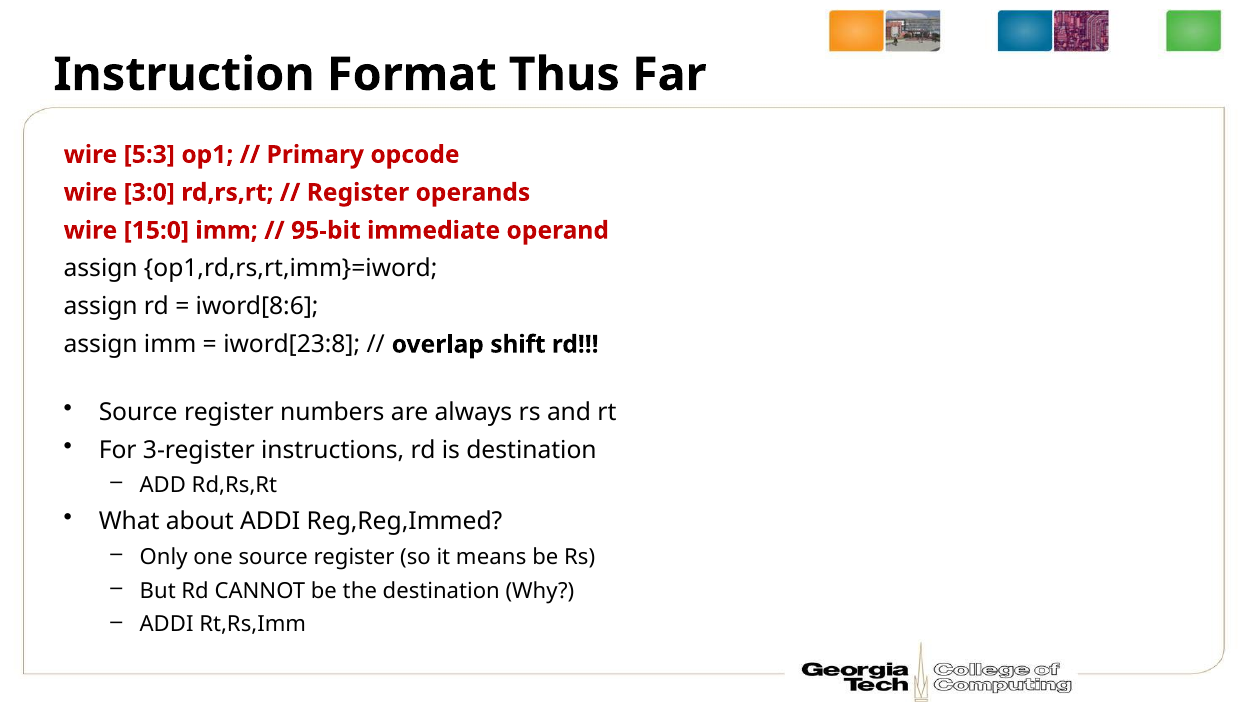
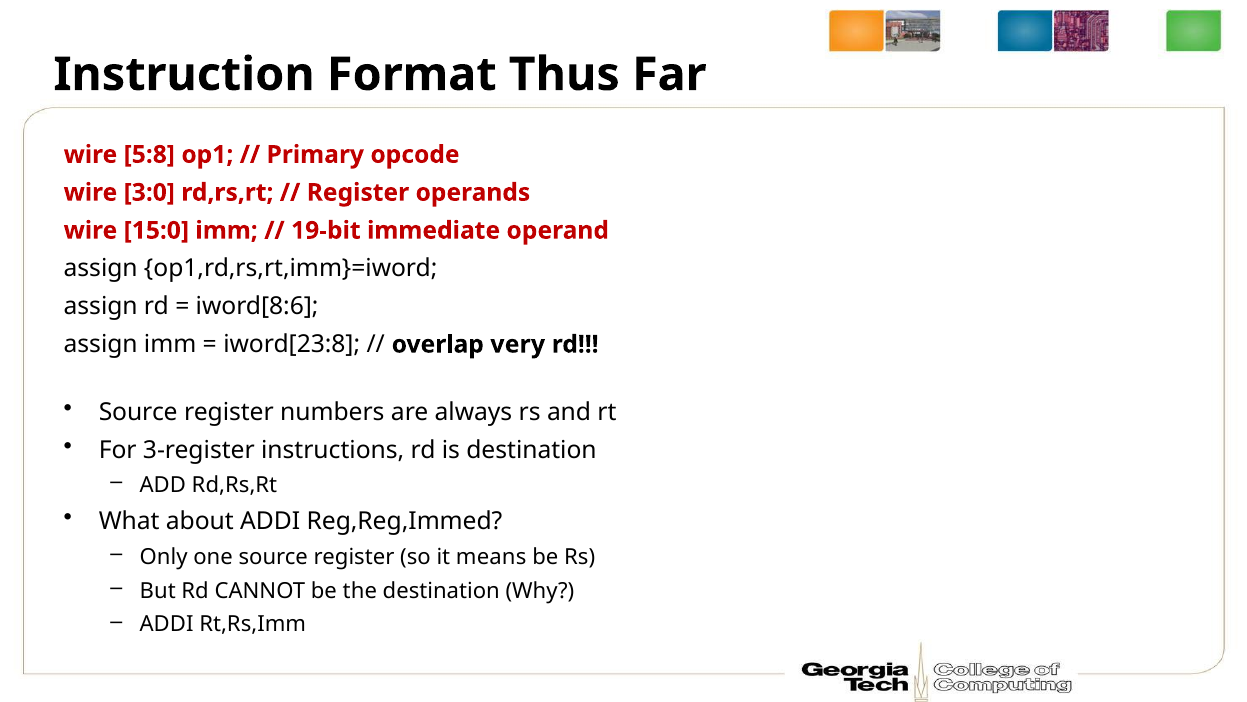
5:3: 5:3 -> 5:8 (149, 154)
95-bit: 95-bit -> 19-bit (326, 230)
shift: shift -> very (518, 344)
